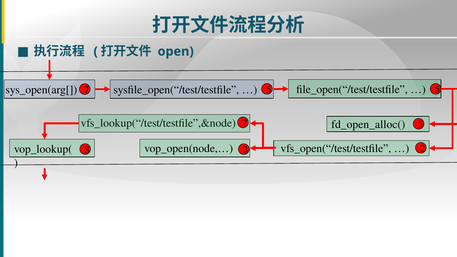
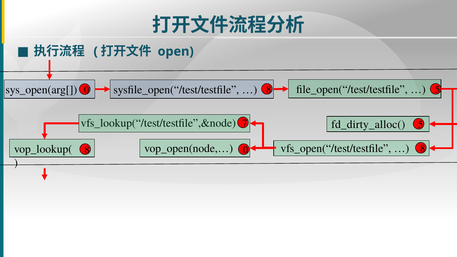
sys_open(arg[ 7: 7 -> 0 (87, 90)
5: 5 -> 8 (269, 90)
fd_open_alloc(: fd_open_alloc( -> fd_dirty_alloc( (368, 124)
vop_open(node,… 3: 3 -> 0 (246, 150)
2: 2 -> 8 (423, 149)
